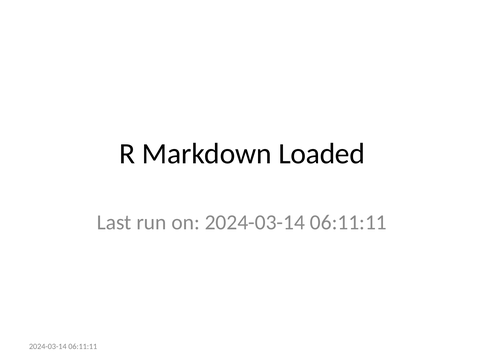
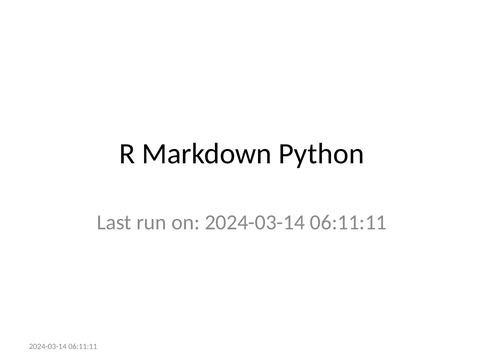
Loaded: Loaded -> Python (321, 154)
